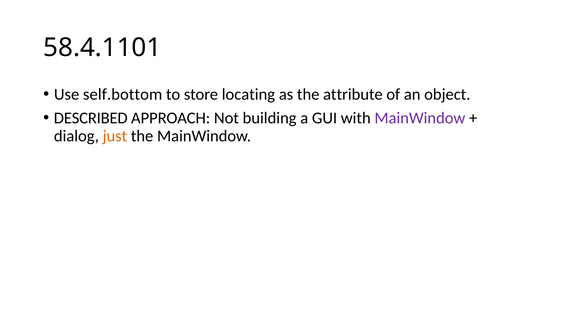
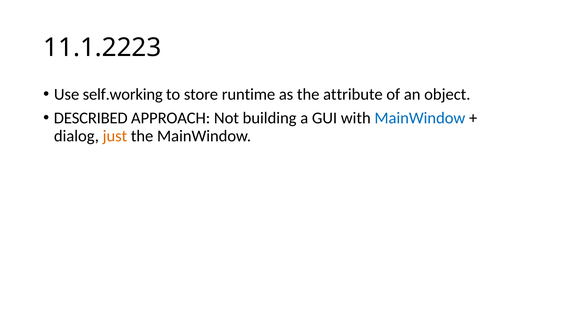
58.4.1101: 58.4.1101 -> 11.1.2223 (102, 48)
self.bottom: self.bottom -> self.working (123, 95)
locating: locating -> runtime (248, 95)
MainWindow colour: purple -> blue (420, 118)
